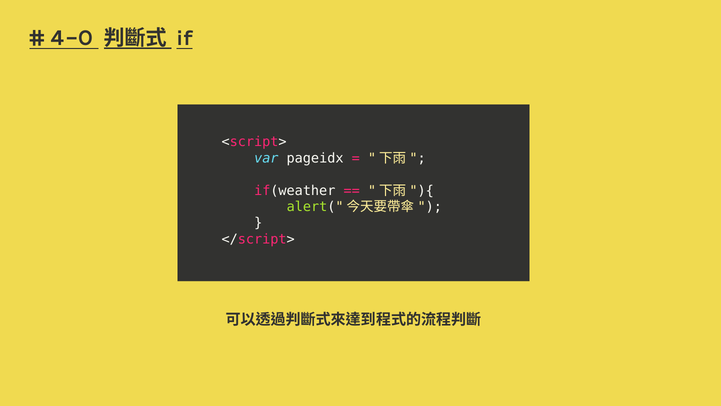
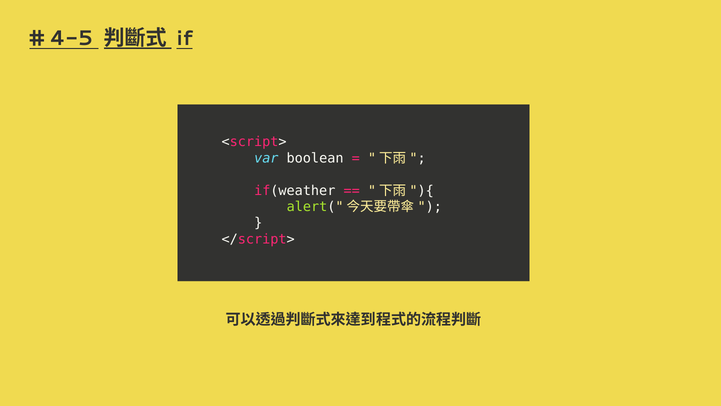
4-0: 4-0 -> 4-5 (71, 38)
pageidx: pageidx -> boolean (315, 158)
